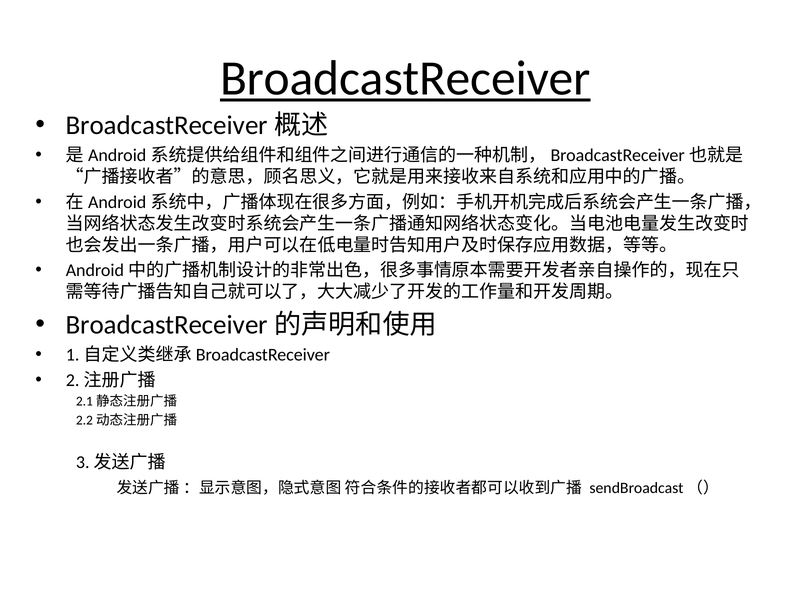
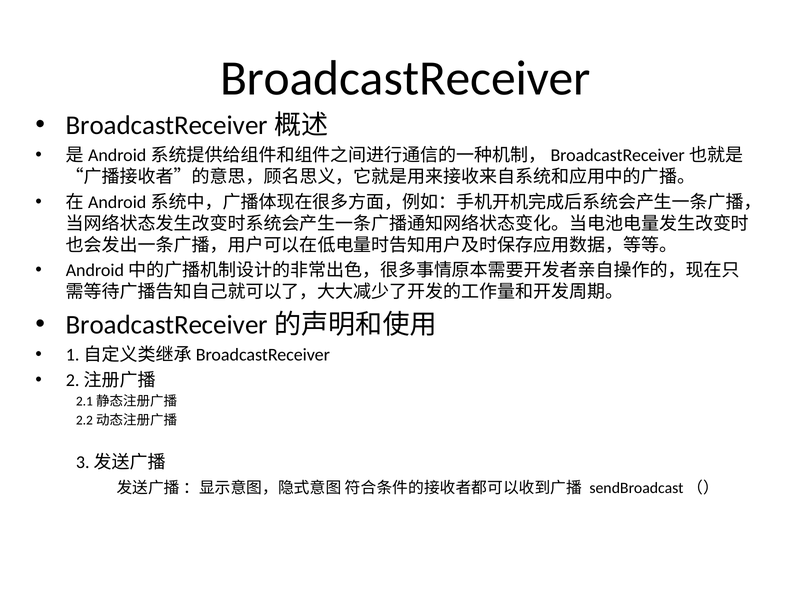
BroadcastReceiver underline: present -> none (405, 79)
